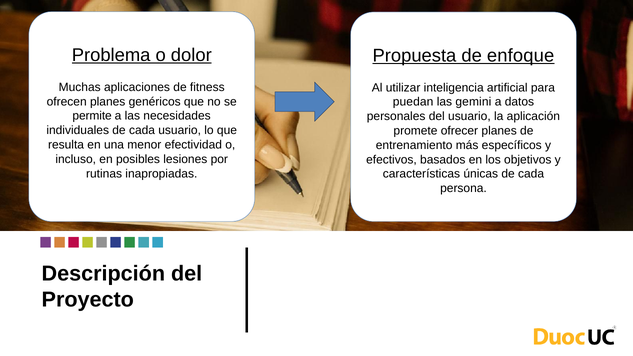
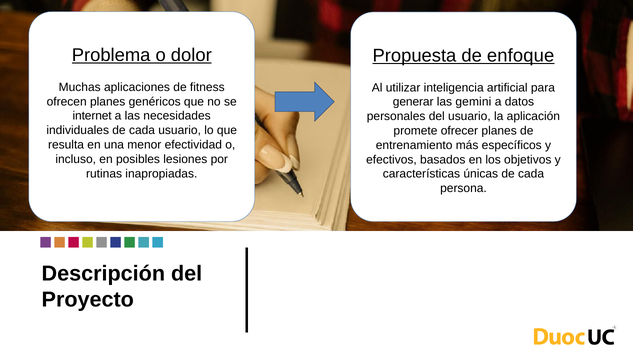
puedan: puedan -> generar (413, 102)
permite: permite -> internet (92, 116)
